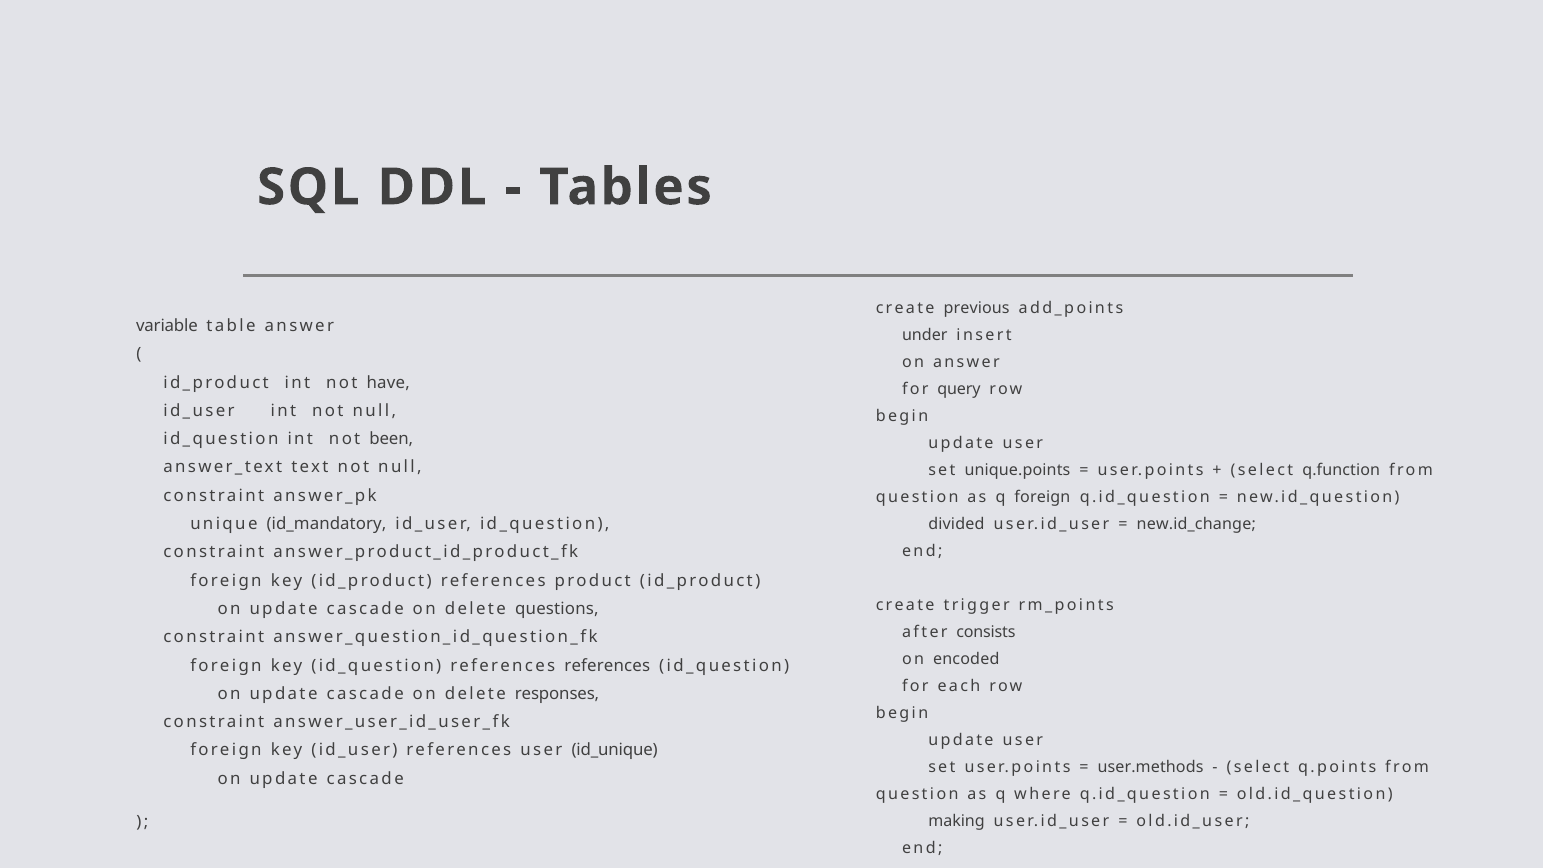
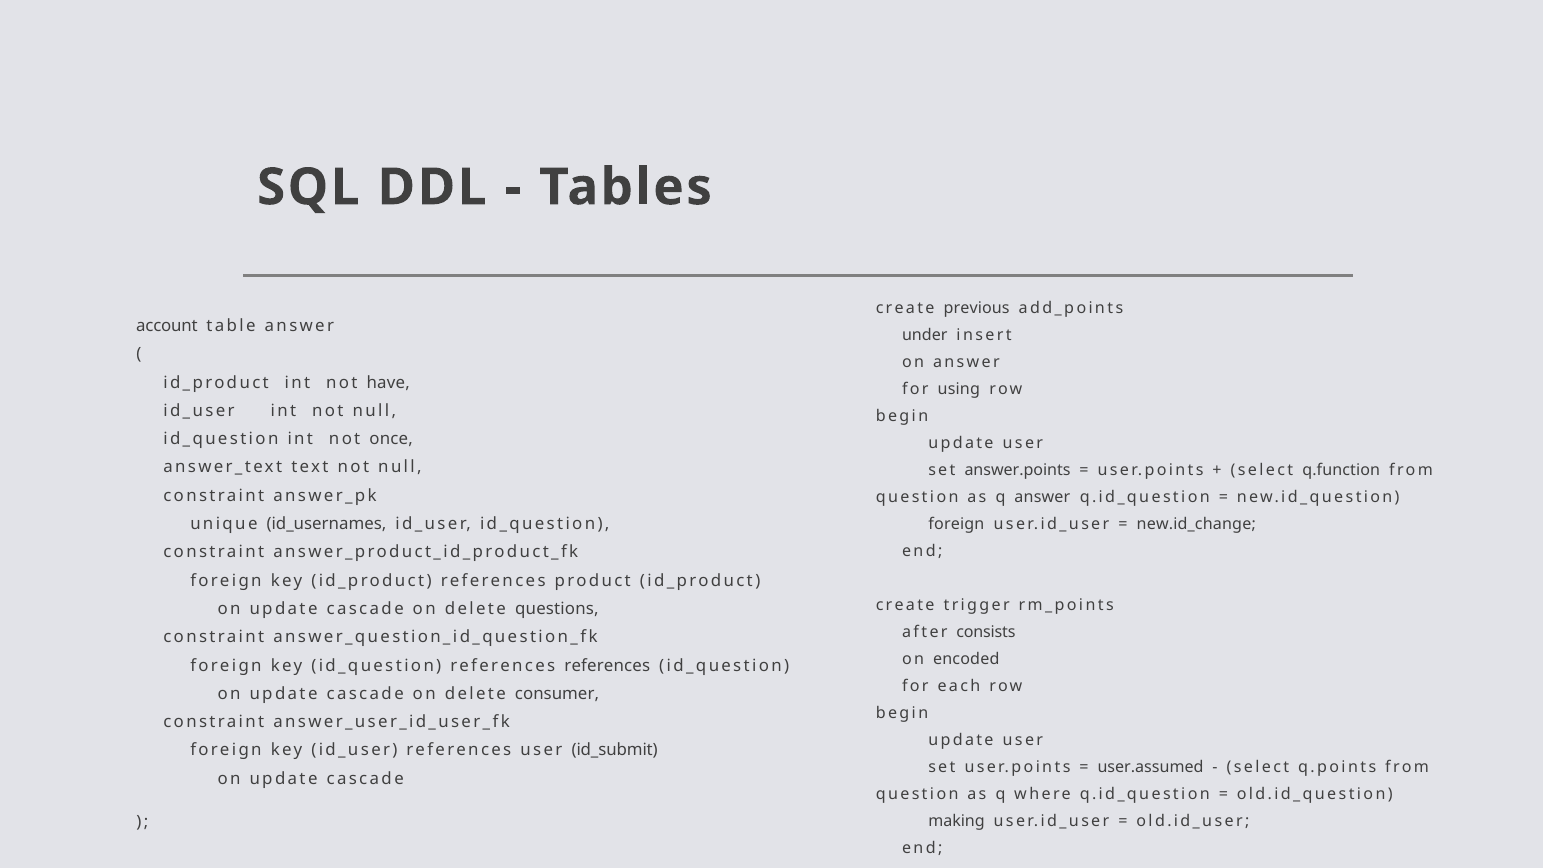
variable: variable -> account (167, 326)
query: query -> using (959, 389)
been: been -> once (391, 439)
unique.points: unique.points -> answer.points (1018, 470)
q foreign: foreign -> answer (1042, 497)
id_mandatory: id_mandatory -> id_usernames (326, 524)
divided: divided -> foreign (956, 524)
responses: responses -> consumer (557, 694)
id_unique: id_unique -> id_submit (615, 750)
user.methods: user.methods -> user.assumed (1151, 767)
